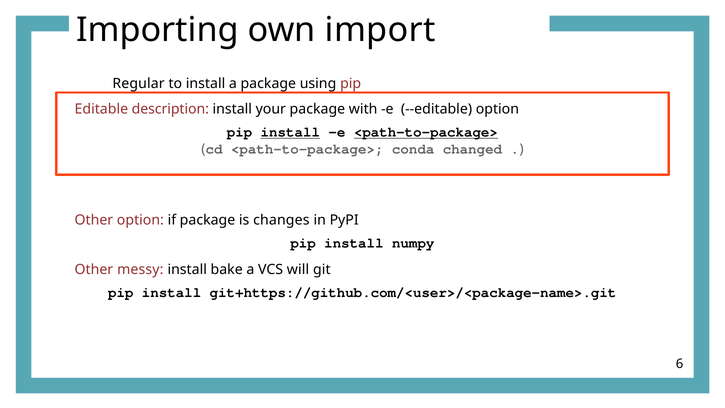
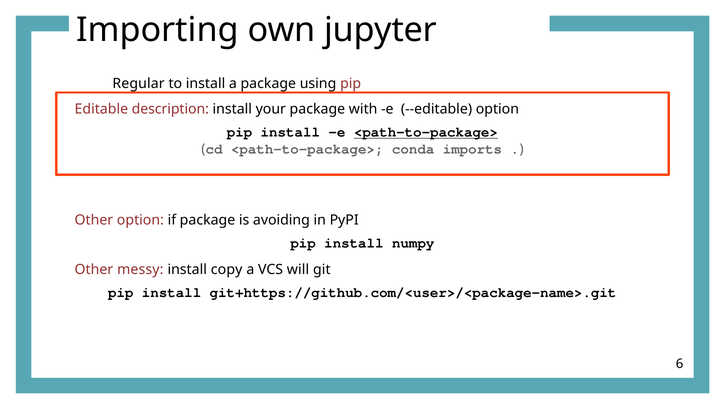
import: import -> jupyter (381, 30)
install underline: present -> none (290, 132)
changed: changed -> imports (472, 149)
changes: changes -> avoiding (281, 220)
bake: bake -> copy (227, 270)
